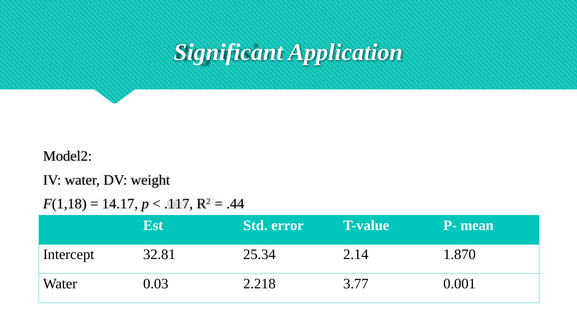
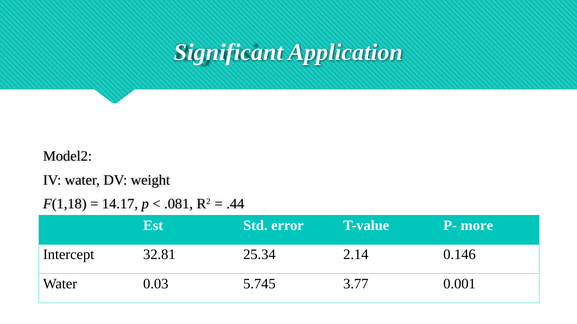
.117: .117 -> .081 (179, 204)
mean: mean -> more (477, 226)
1.870: 1.870 -> 0.146 (460, 255)
2.218: 2.218 -> 5.745 (259, 284)
